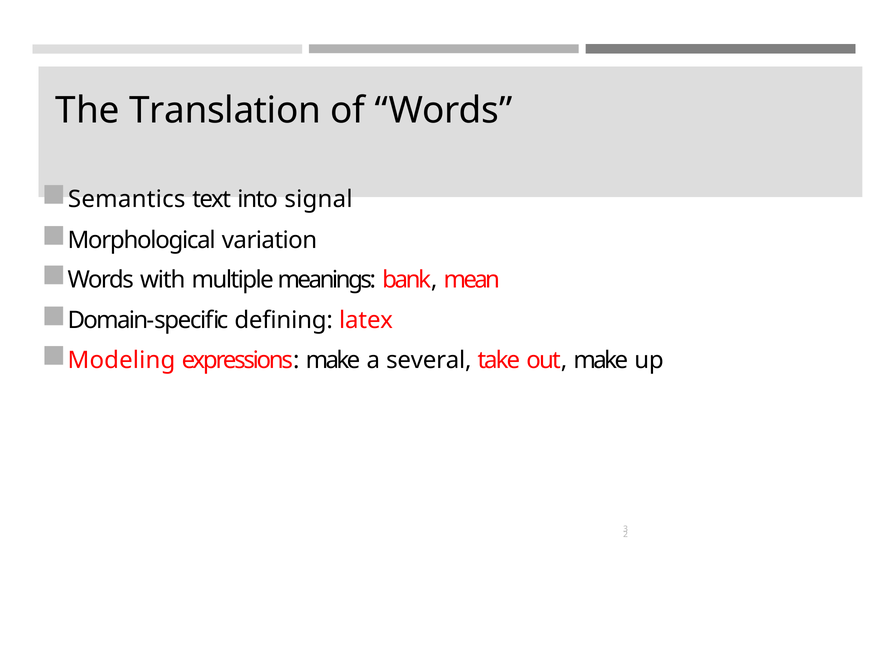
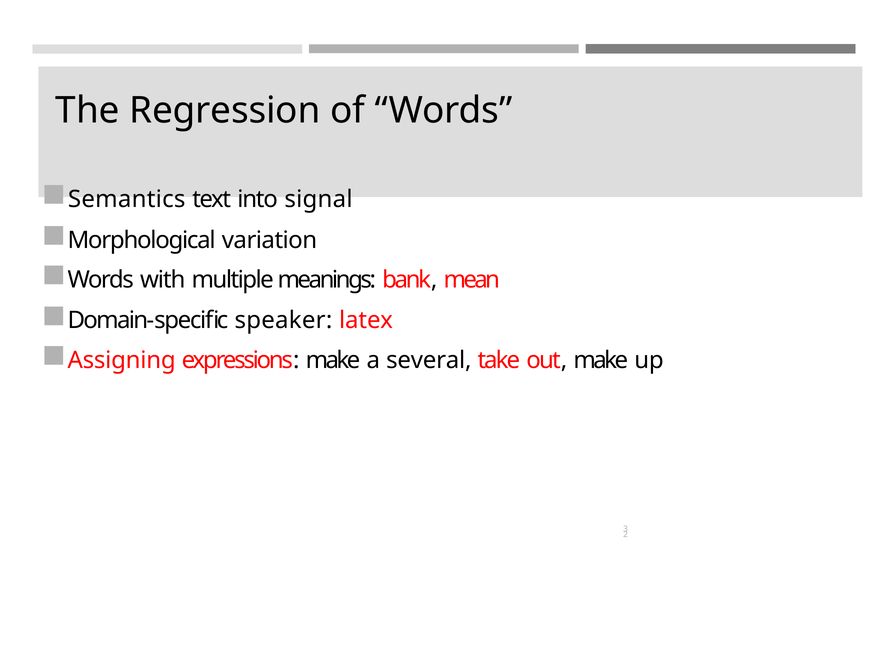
Translation: Translation -> Regression (225, 111)
defining: defining -> speaker (283, 320)
Modeling: Modeling -> Assigning (122, 360)
